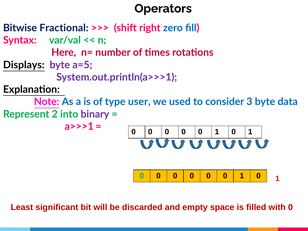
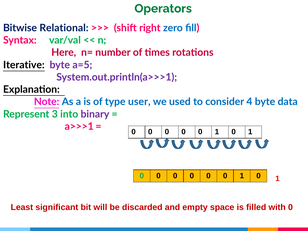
Operators colour: black -> green (163, 9)
Fractional: Fractional -> Relational (64, 28)
Displays: Displays -> Iterative (24, 65)
3: 3 -> 4 (249, 102)
2: 2 -> 3 (55, 114)
